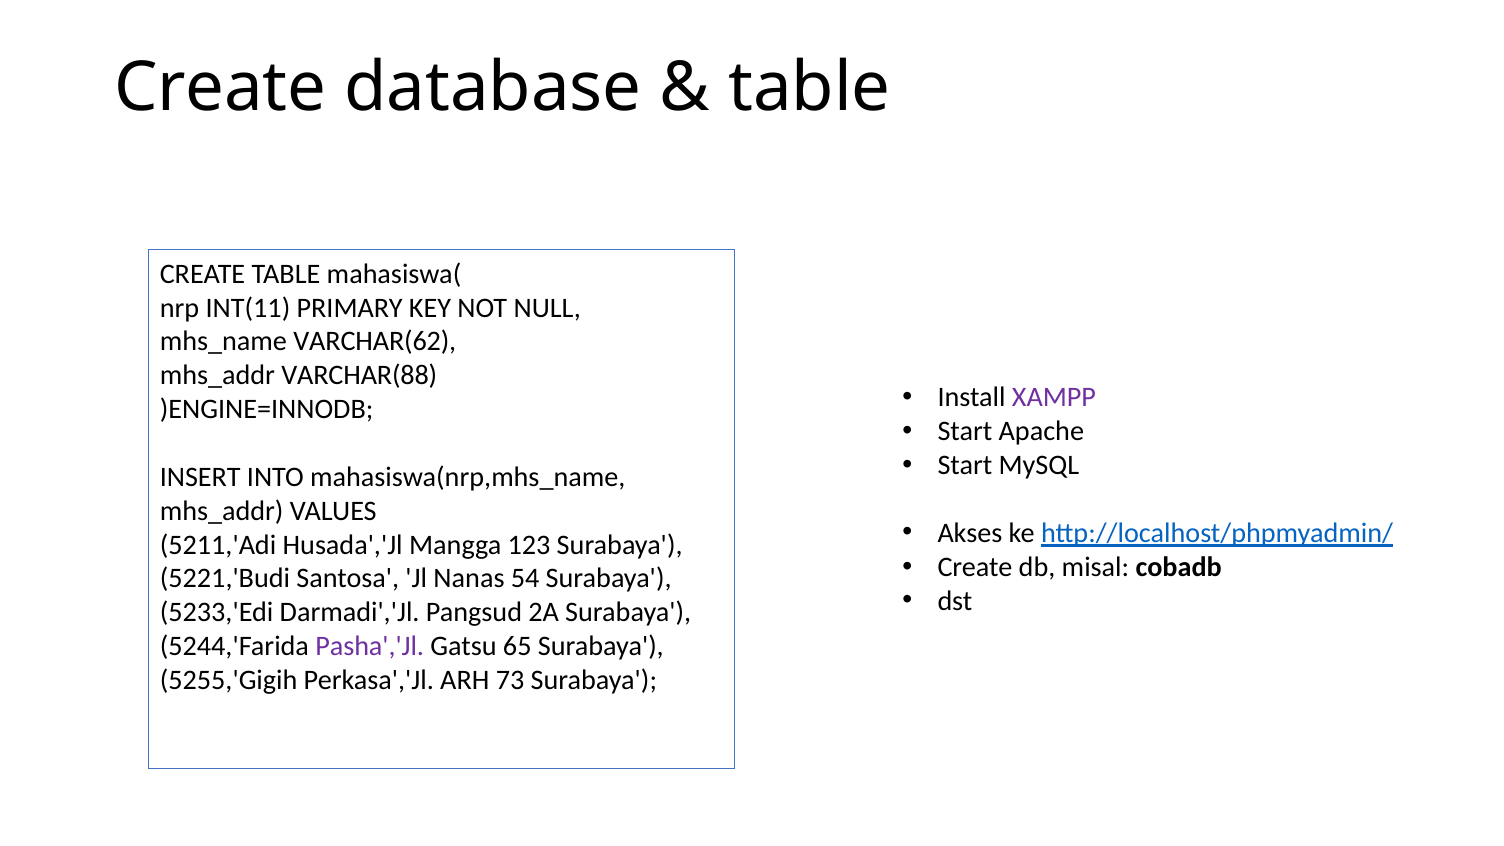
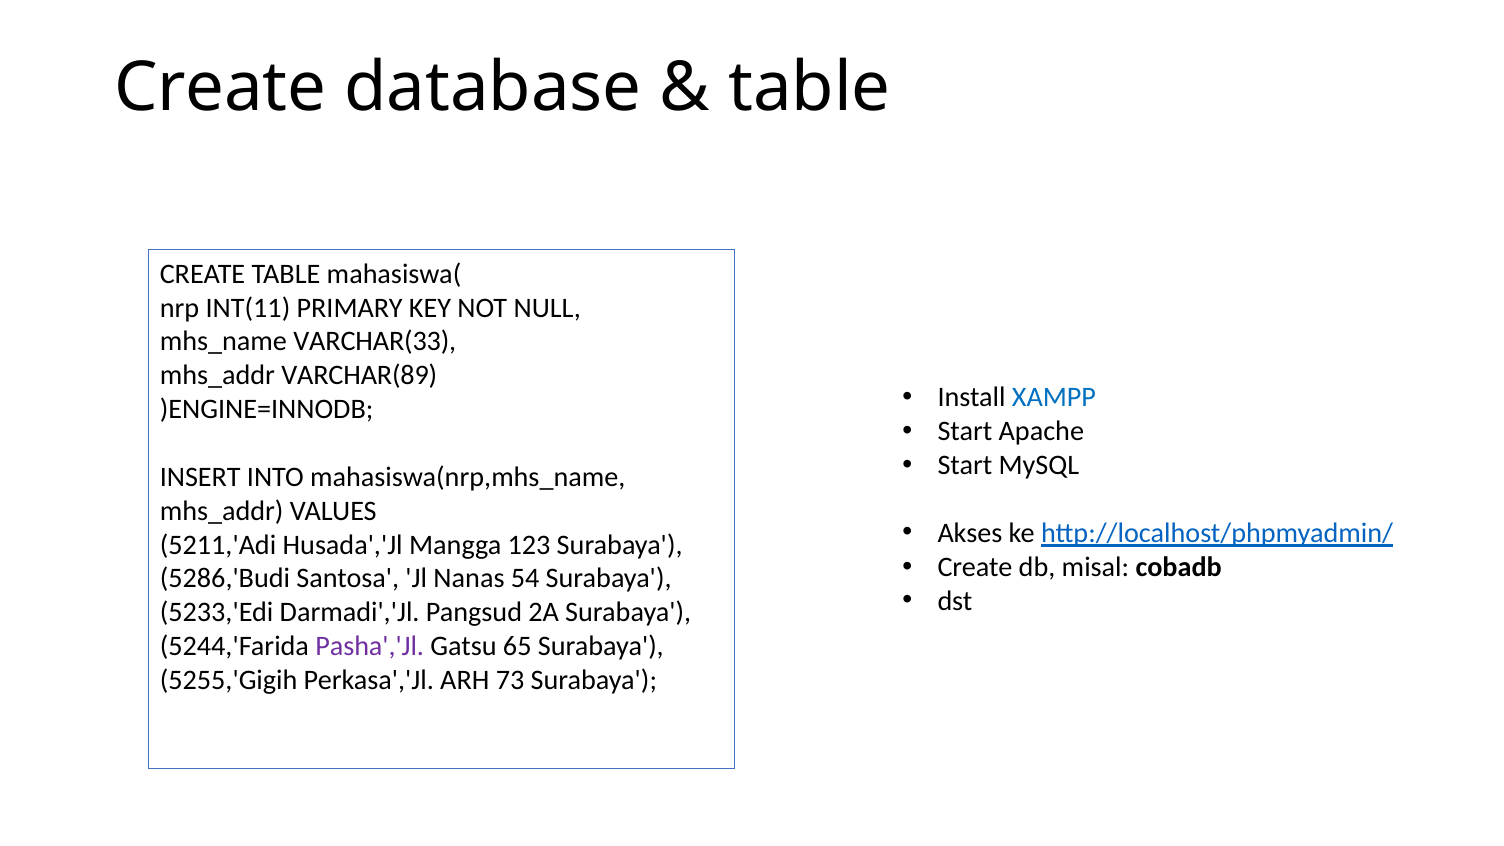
VARCHAR(62: VARCHAR(62 -> VARCHAR(33 (375, 342)
VARCHAR(88: VARCHAR(88 -> VARCHAR(89 (359, 375)
XAMPP colour: purple -> blue (1054, 398)
5221,'Budi: 5221,'Budi -> 5286,'Budi (225, 579)
